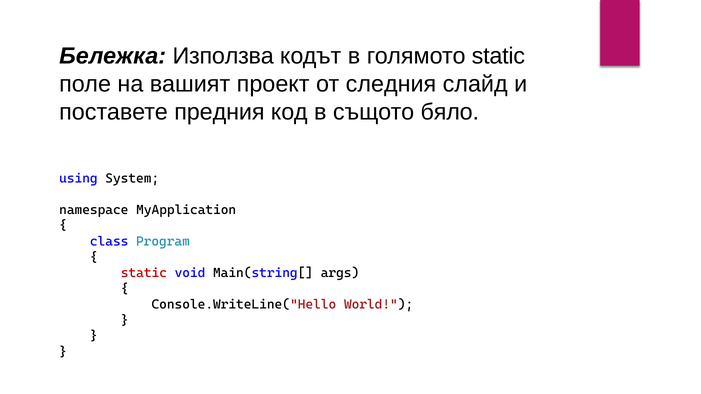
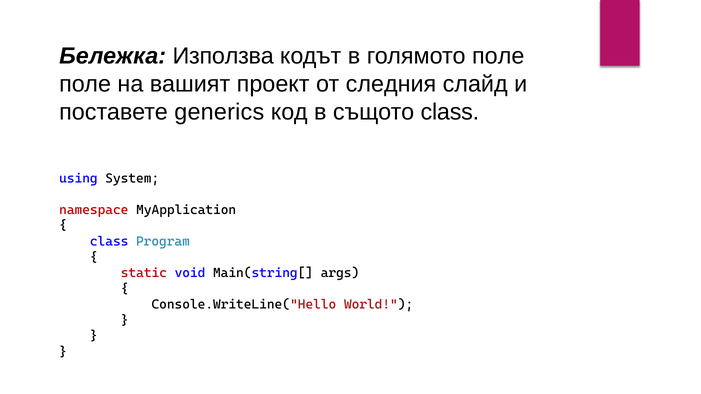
голямото static: static -> поле (498, 56)
предния: предния -> generics (219, 112)
същото бяло: бяло -> class (450, 112)
namespace colour: black -> red (94, 210)
